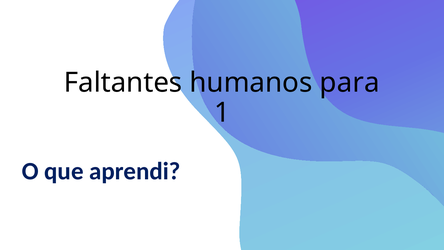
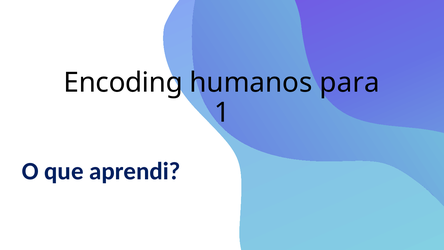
Faltantes: Faltantes -> Encoding (123, 83)
